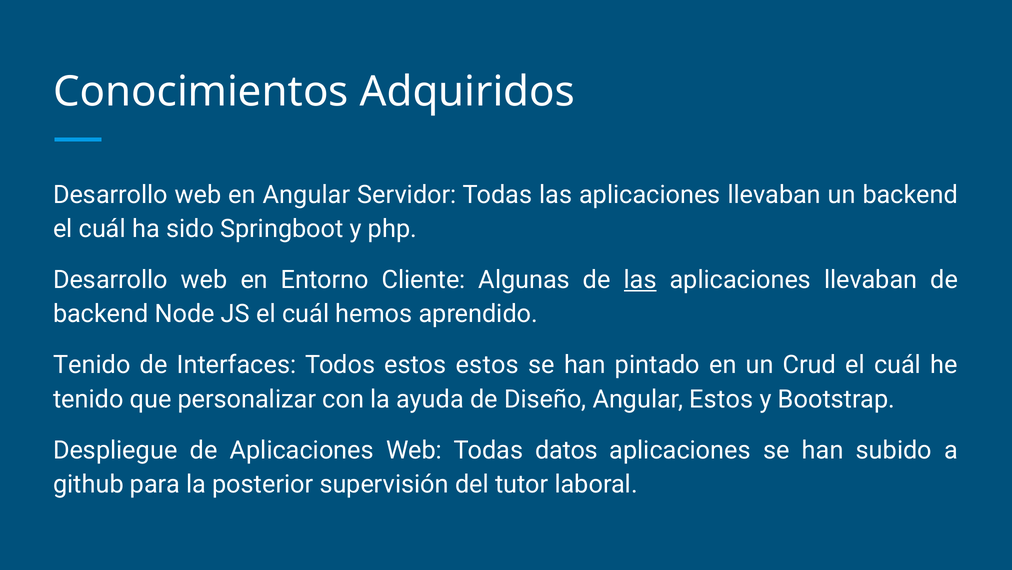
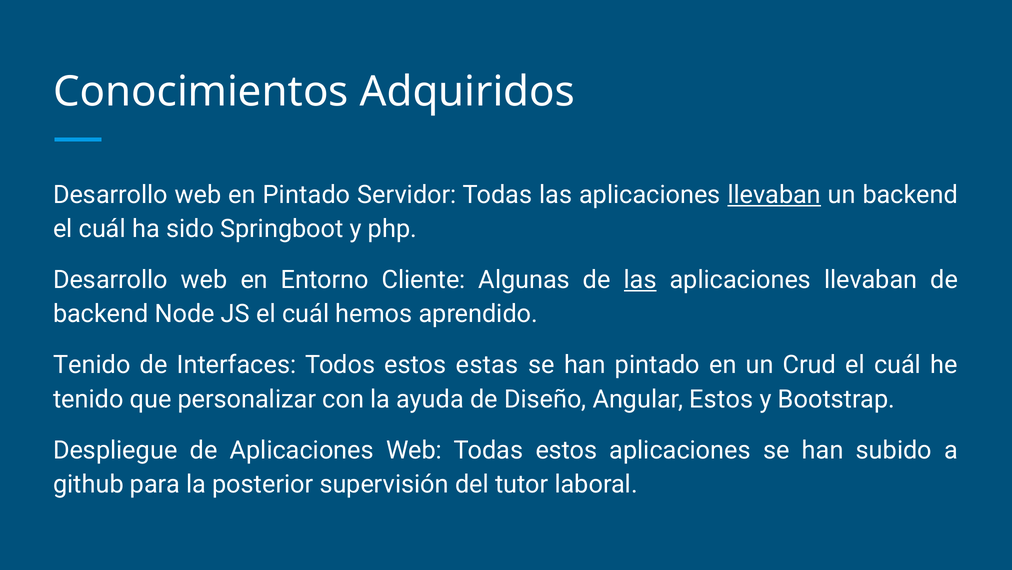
en Angular: Angular -> Pintado (307, 194)
llevaban underline: none -> present (774, 194)
estos estos: estos -> estas (487, 365)
Todas datos: datos -> estos (566, 450)
